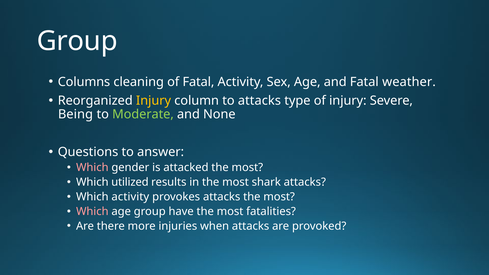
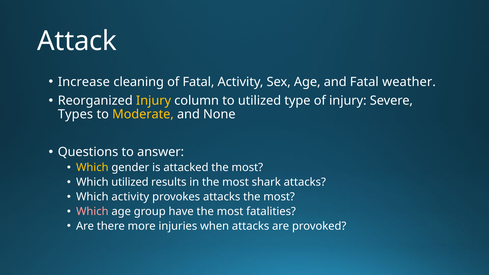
Group: Group -> Attack (77, 41)
Columns: Columns -> Increase (84, 82)
to attacks: attacks -> utilized (259, 101)
Being: Being -> Types (75, 114)
Moderate colour: light green -> yellow (143, 114)
Which colour: pink -> yellow (92, 168)
